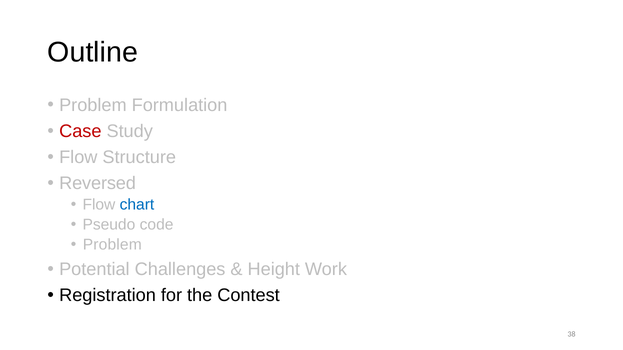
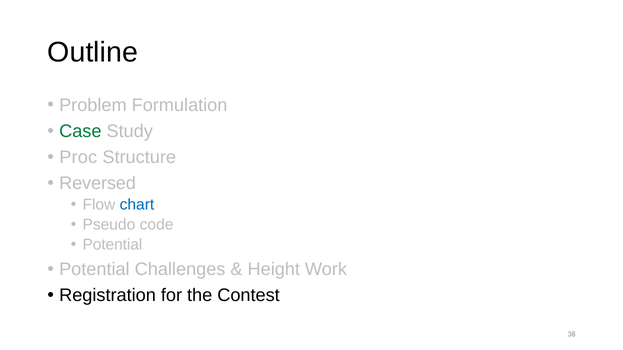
Case colour: red -> green (80, 131)
Flow: Flow -> Proc (78, 157)
Problem: Problem -> Potential (112, 245)
